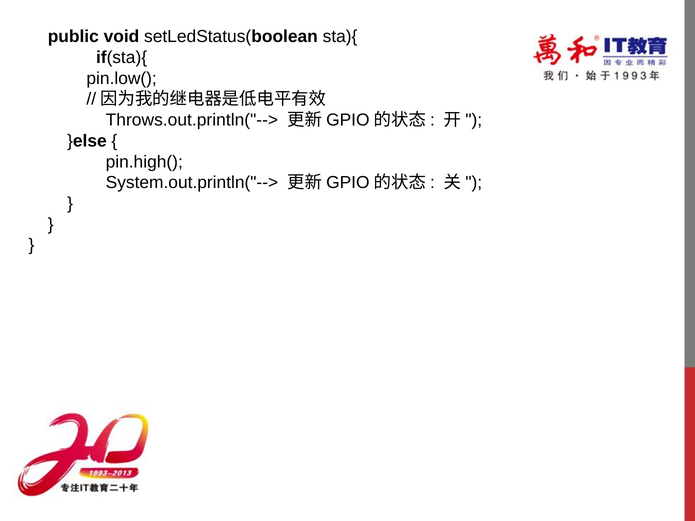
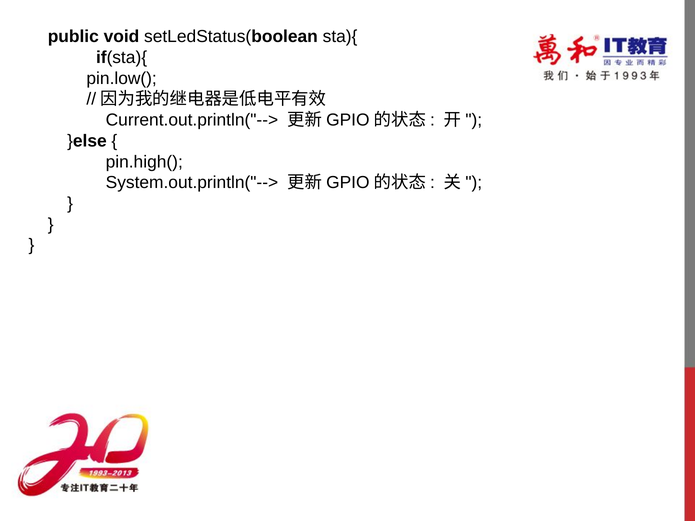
Throws.out.println("-->: Throws.out.println("--> -> Current.out.println("--> (192, 120)
